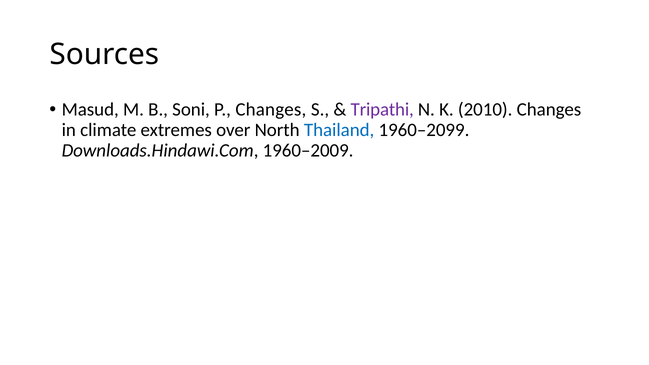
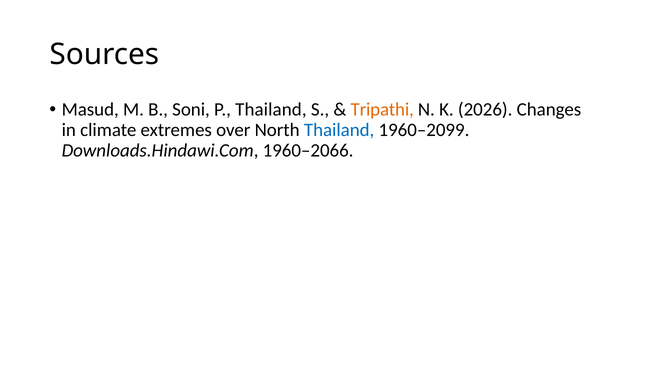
P Changes: Changes -> Thailand (271, 110)
Tripathi colour: purple -> orange (382, 110)
2010: 2010 -> 2026 (485, 110)
1960–2009: 1960–2009 -> 1960–2066 (308, 151)
